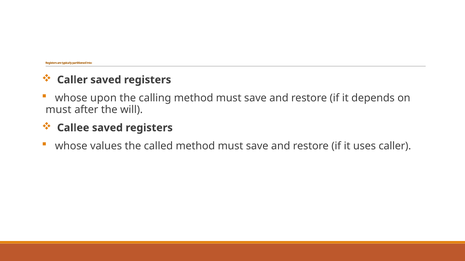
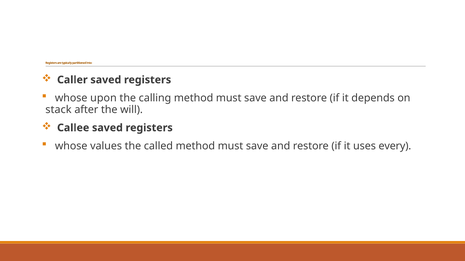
must: must -> stack (58, 110)
uses caller: caller -> every (395, 146)
